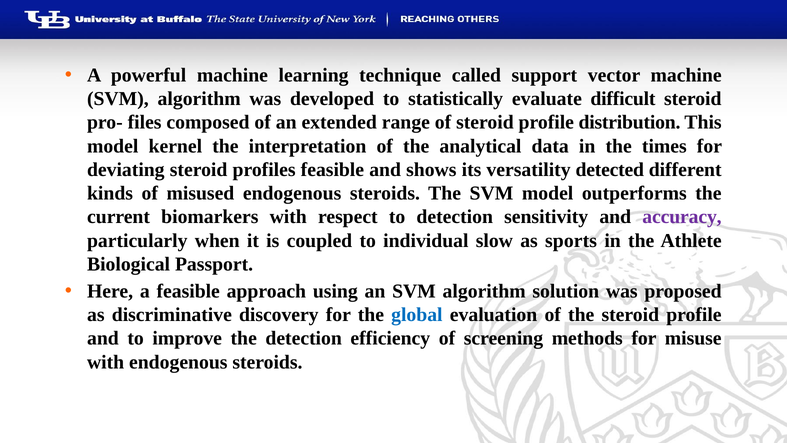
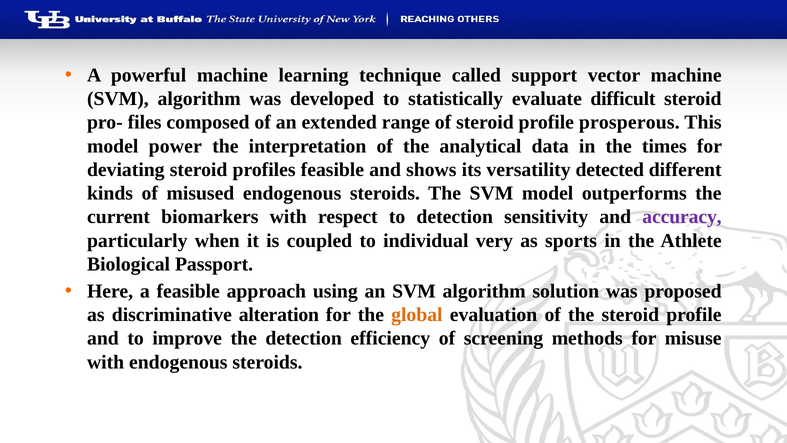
distribution: distribution -> prosperous (629, 122)
kernel: kernel -> power (175, 146)
slow: slow -> very (494, 240)
discovery: discovery -> alteration (279, 315)
global colour: blue -> orange (417, 315)
